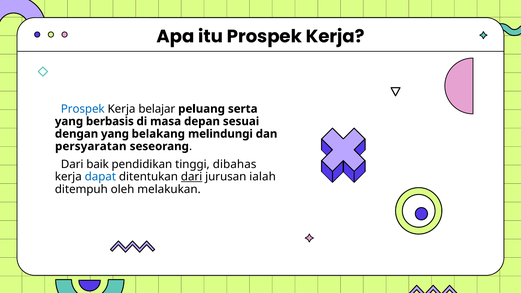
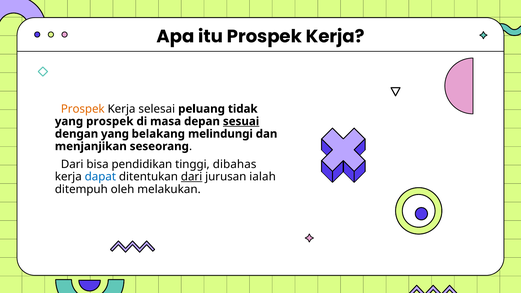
Prospek colour: blue -> orange (83, 109)
belajar: belajar -> selesai (157, 109)
serta: serta -> tidak (243, 109)
yang berbasis: berbasis -> prospek (110, 121)
sesuai underline: none -> present (241, 121)
persyaratan: persyaratan -> menjanjikan (91, 146)
baik: baik -> bisa (98, 164)
